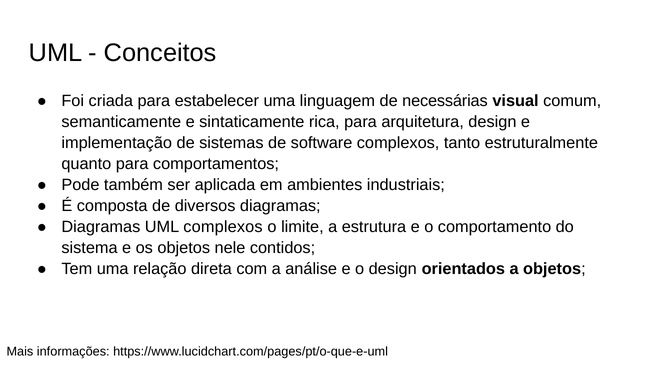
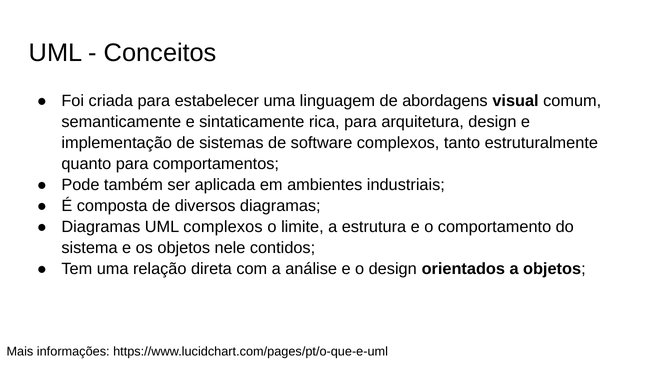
necessárias: necessárias -> abordagens (445, 101)
